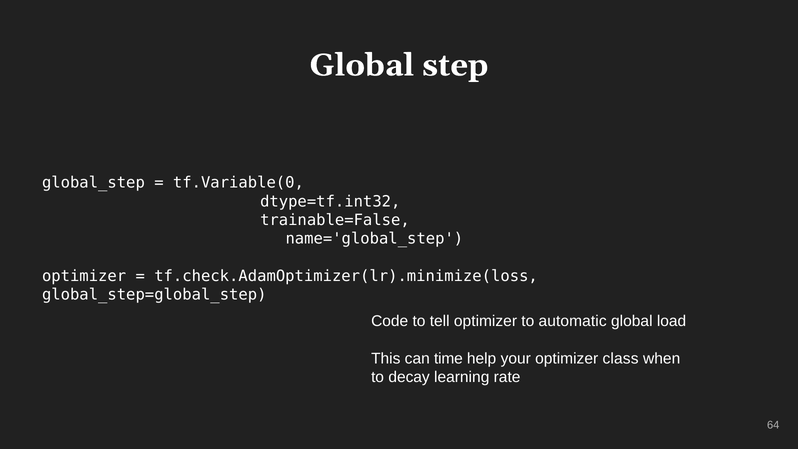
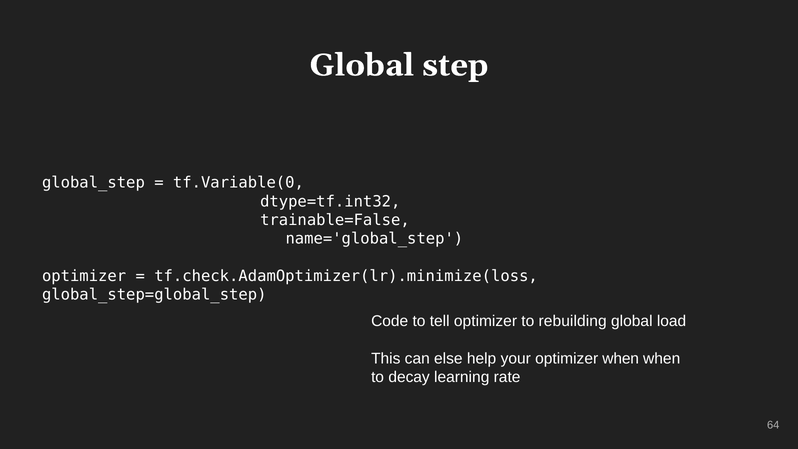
automatic: automatic -> rebuilding (573, 321)
time: time -> else (448, 358)
optimizer class: class -> when (621, 358)
